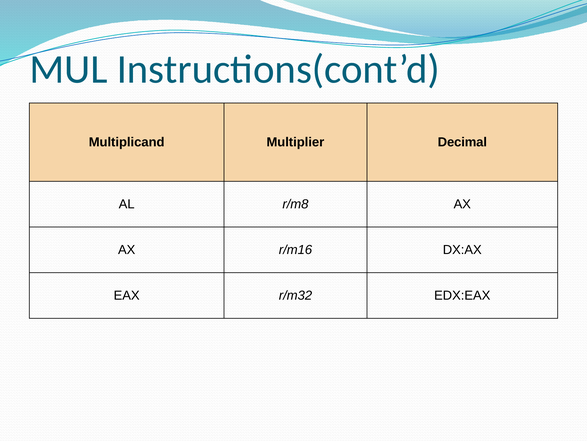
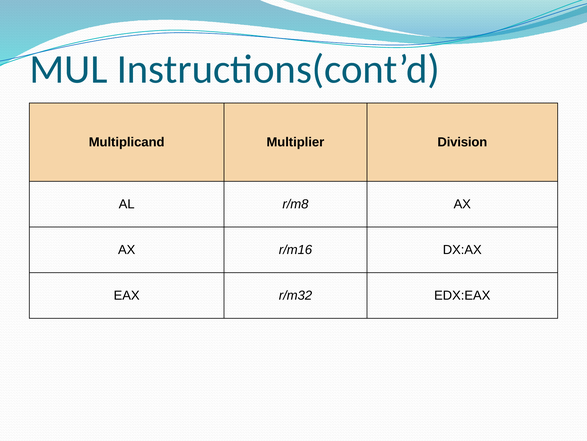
Decimal: Decimal -> Division (462, 142)
